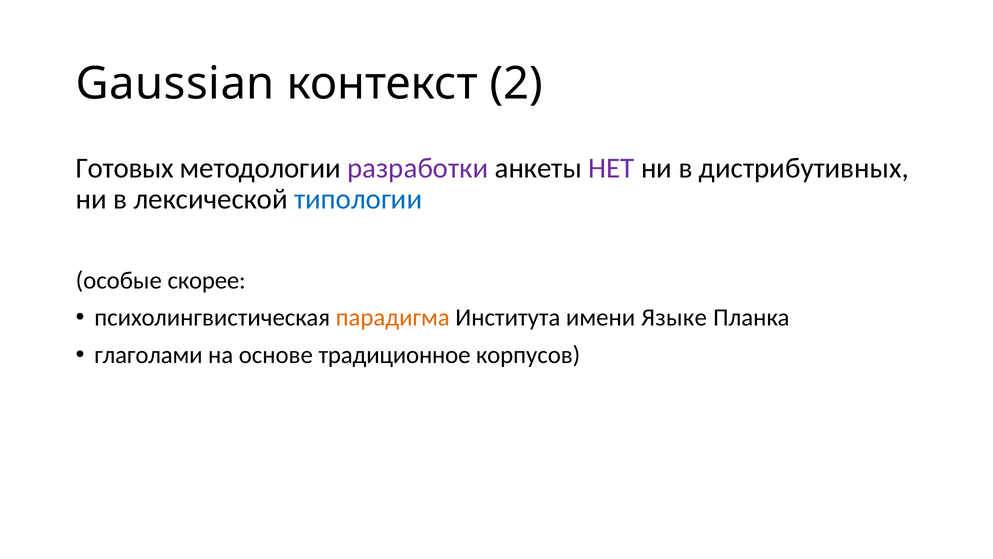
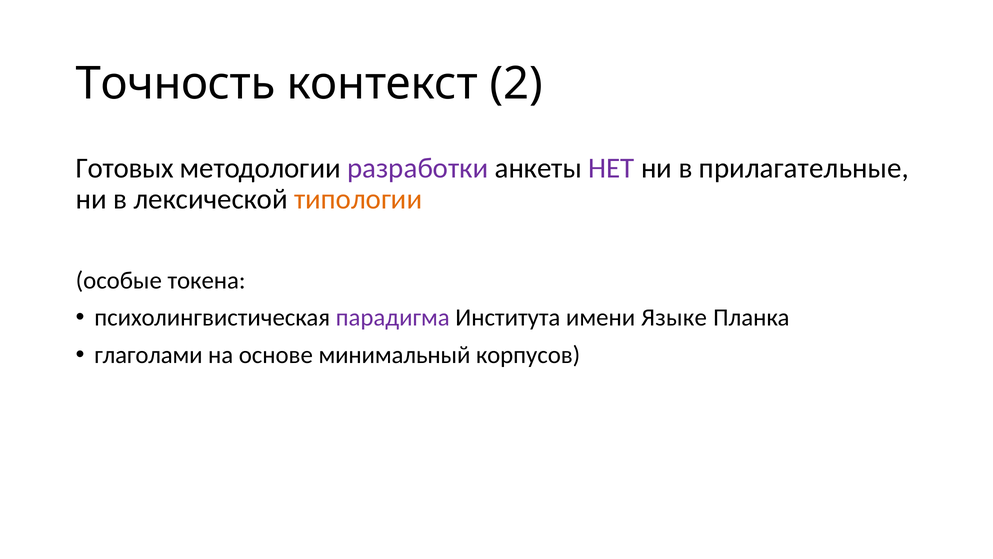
Gaussian: Gaussian -> Точность (176, 83)
дистрибутивных: дистрибутивных -> прилагательные (804, 168)
типологии colour: blue -> orange (358, 199)
скорее: скорее -> токена (207, 280)
парадигма colour: orange -> purple (393, 317)
традиционное: традиционное -> минимальный (394, 355)
